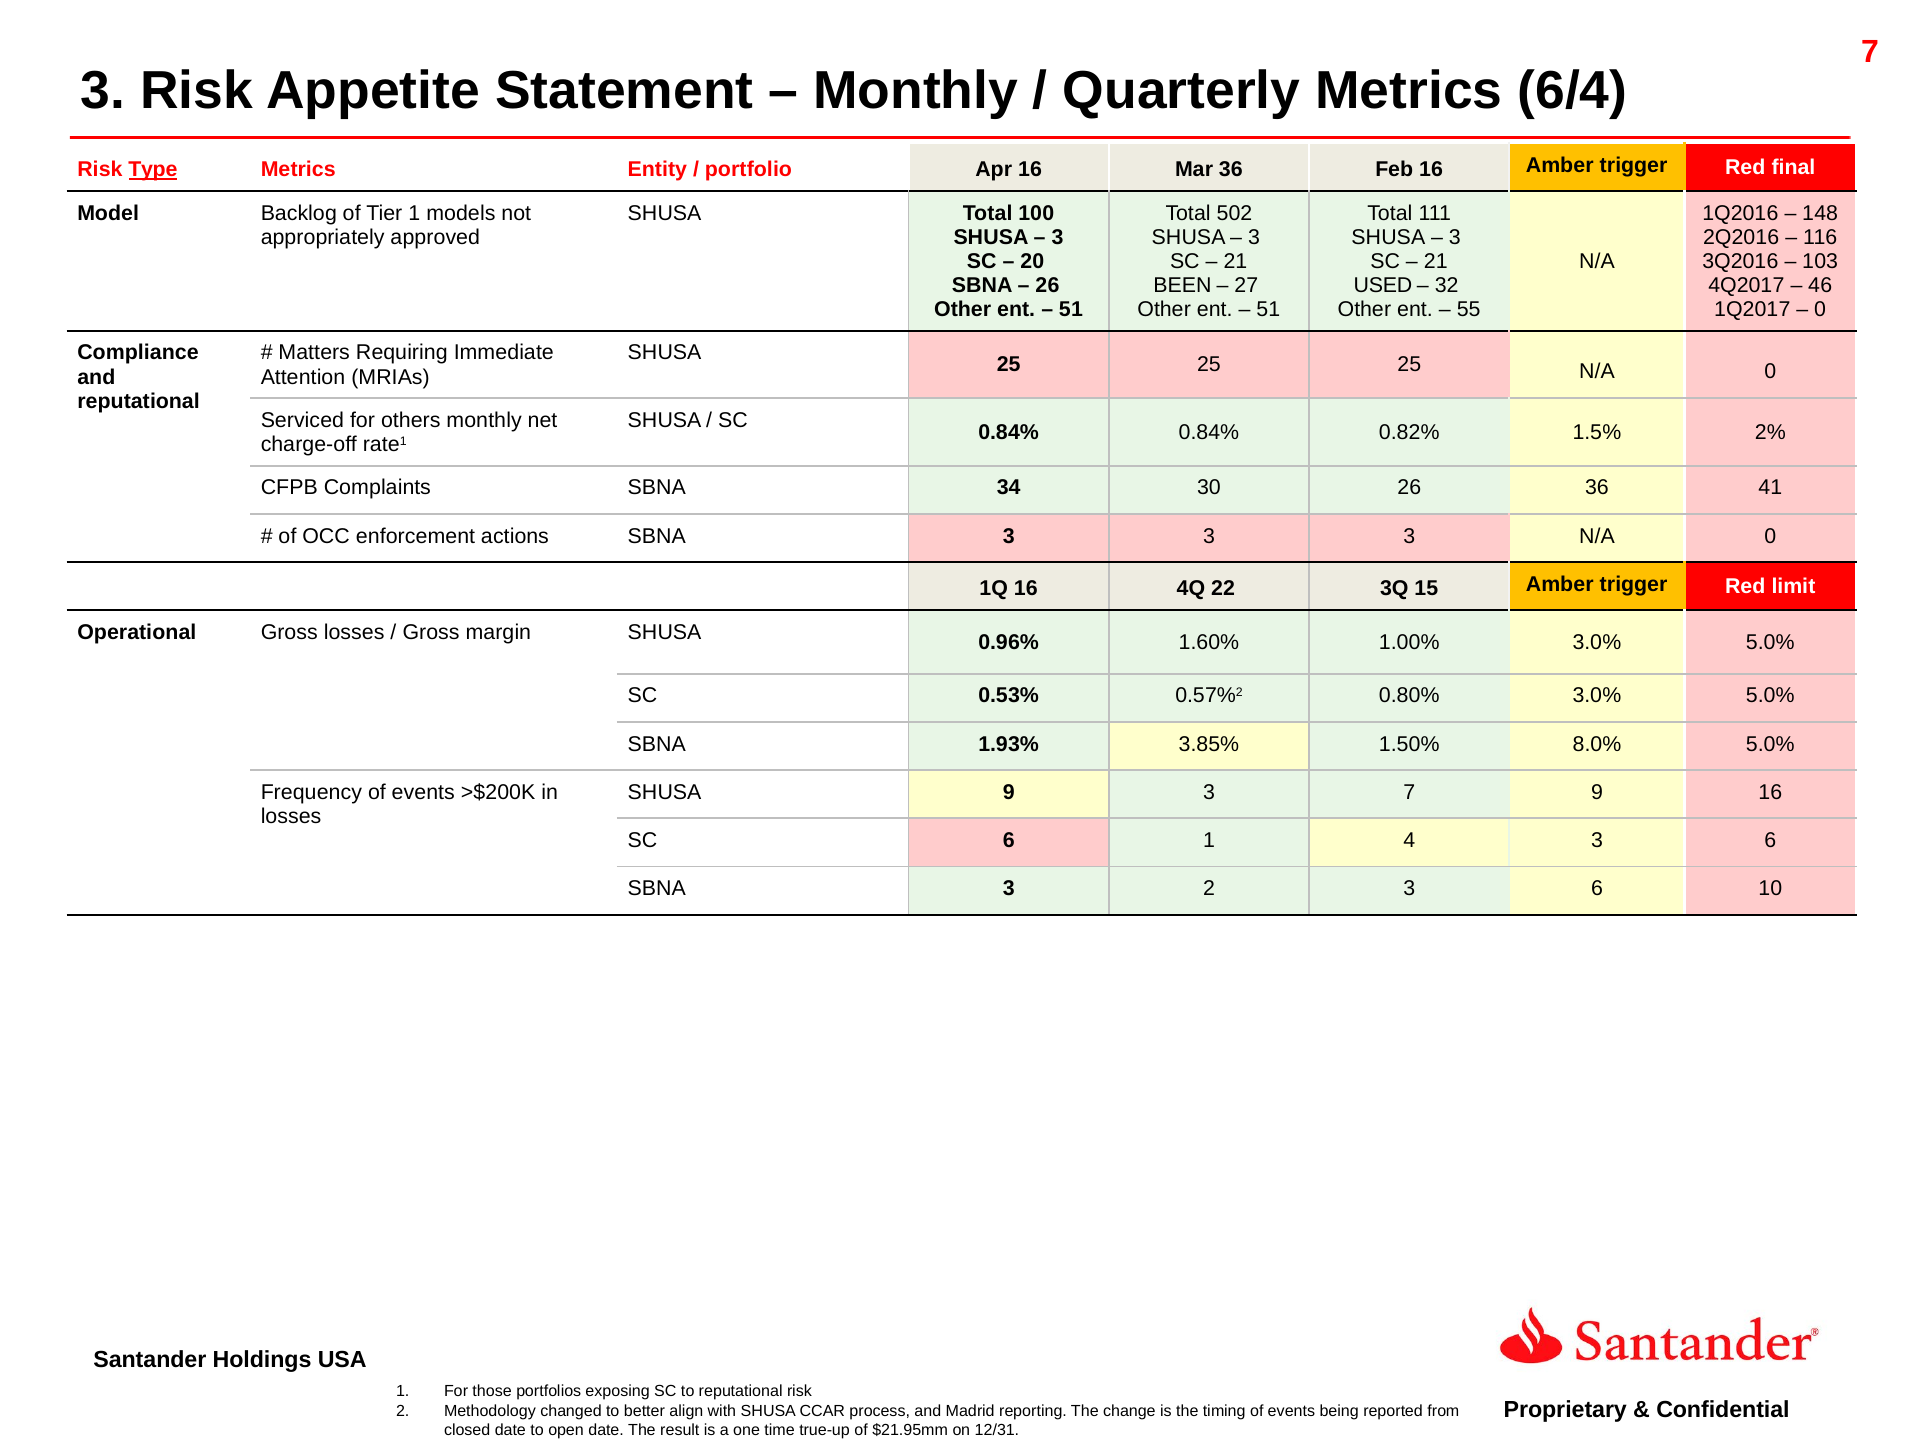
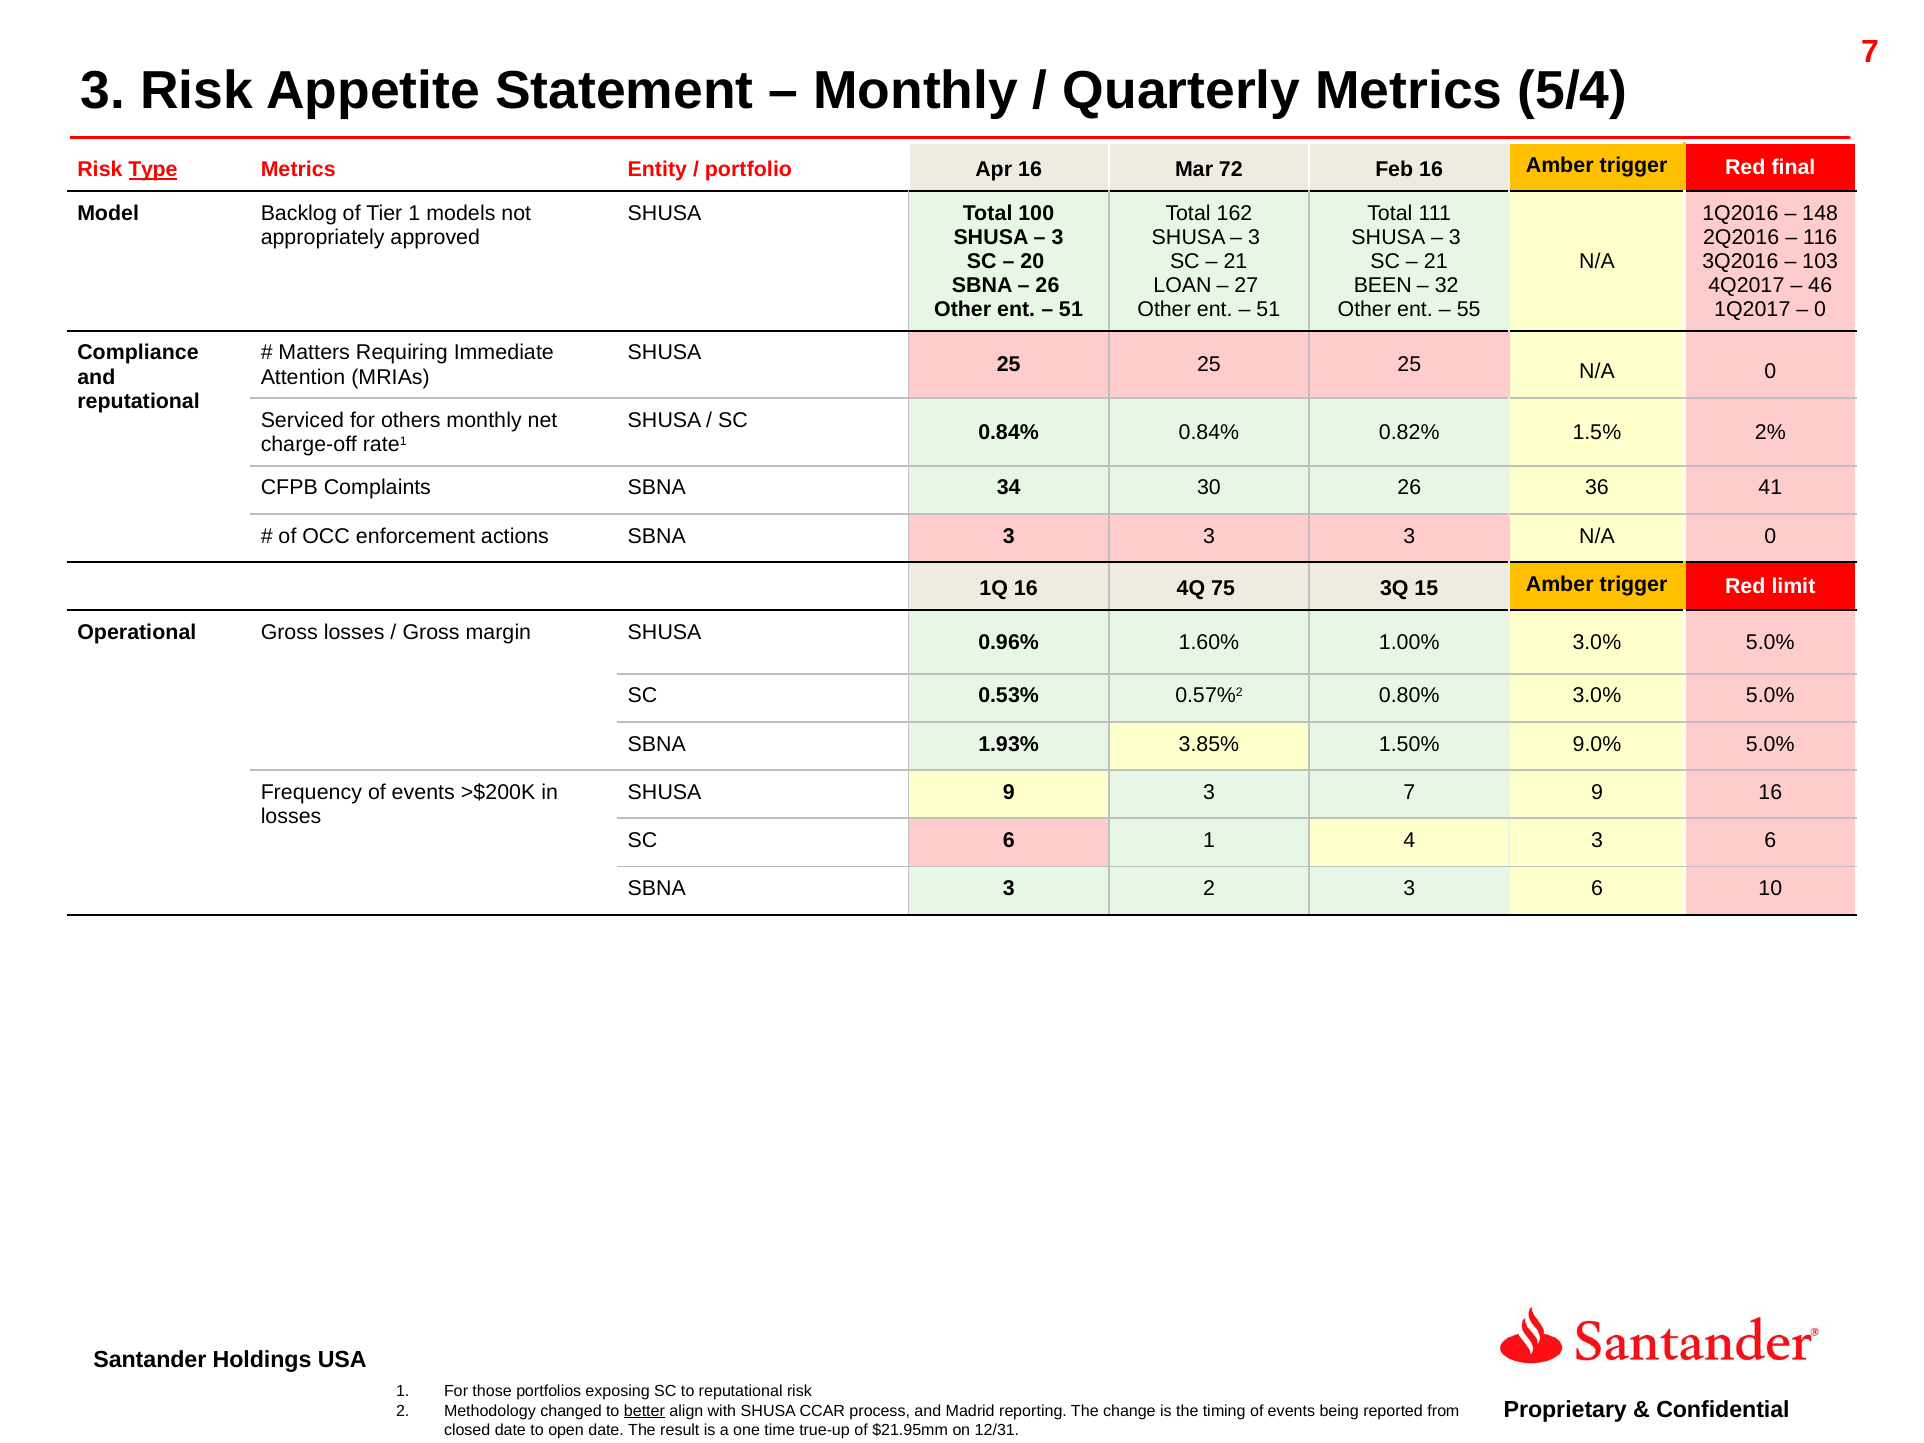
6/4: 6/4 -> 5/4 (1573, 91)
Mar 36: 36 -> 72 (1231, 170)
502: 502 -> 162 (1235, 213)
BEEN: BEEN -> LOAN (1183, 285)
USED: USED -> BEEN (1383, 285)
22: 22 -> 75 (1223, 589)
8.0%: 8.0% -> 9.0% (1597, 744)
better underline: none -> present (644, 1411)
